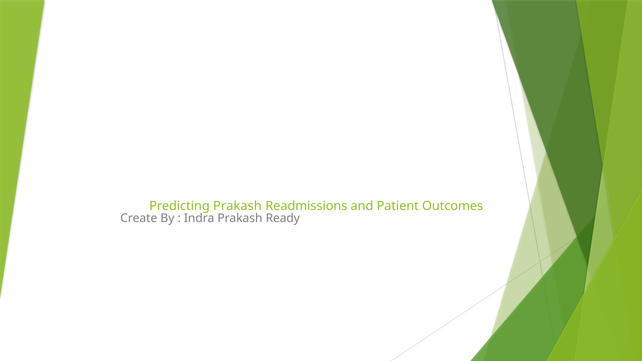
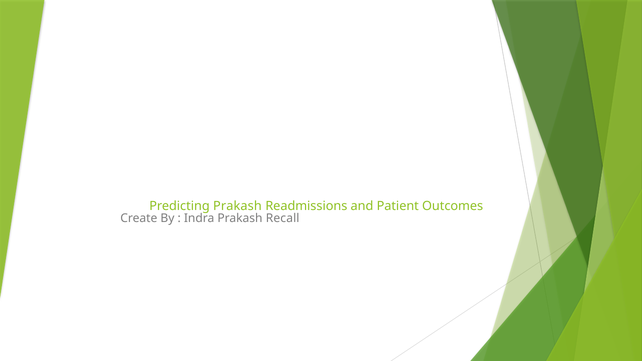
Ready: Ready -> Recall (283, 218)
